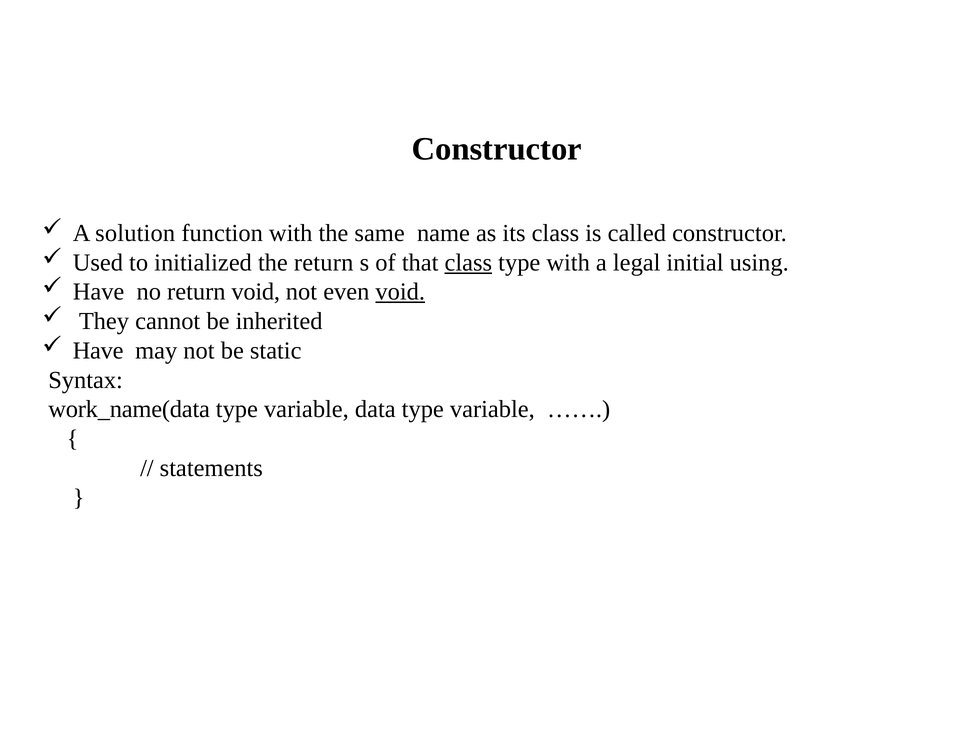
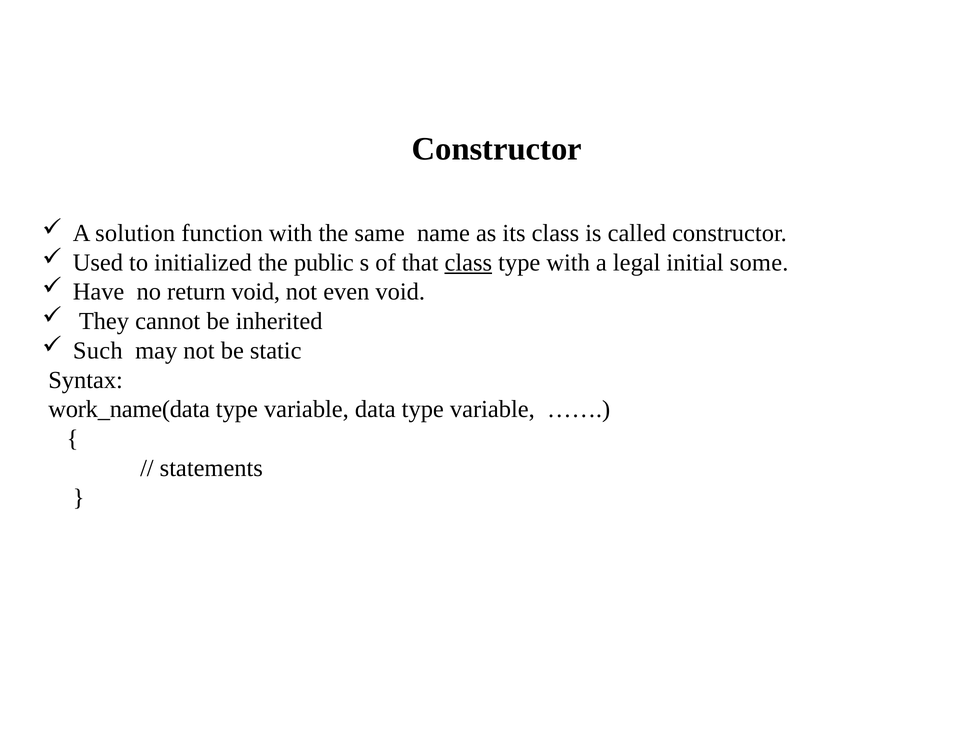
the return: return -> public (324, 263)
using: using -> some (759, 263)
void underline: present -> none (400, 292)
Have: Have -> Such (98, 351)
